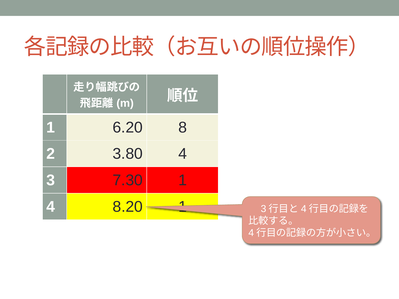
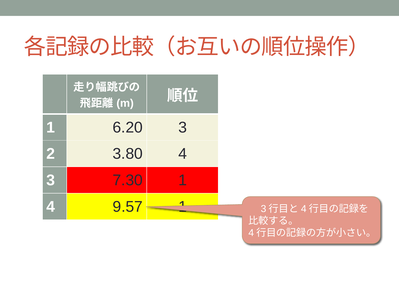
6.20 8: 8 -> 3 (183, 128)
8.20: 8.20 -> 9.57 (128, 207)
